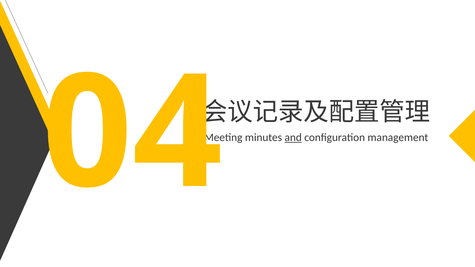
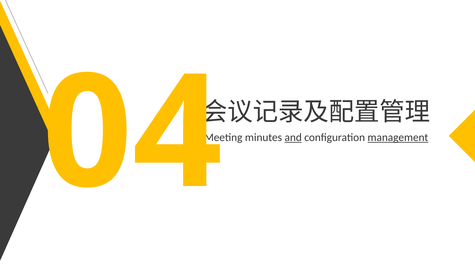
management underline: none -> present (398, 137)
